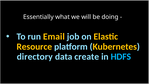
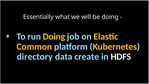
run Email: Email -> Doing (54, 37)
Resource: Resource -> Common (34, 47)
HDFS colour: light blue -> white (121, 57)
